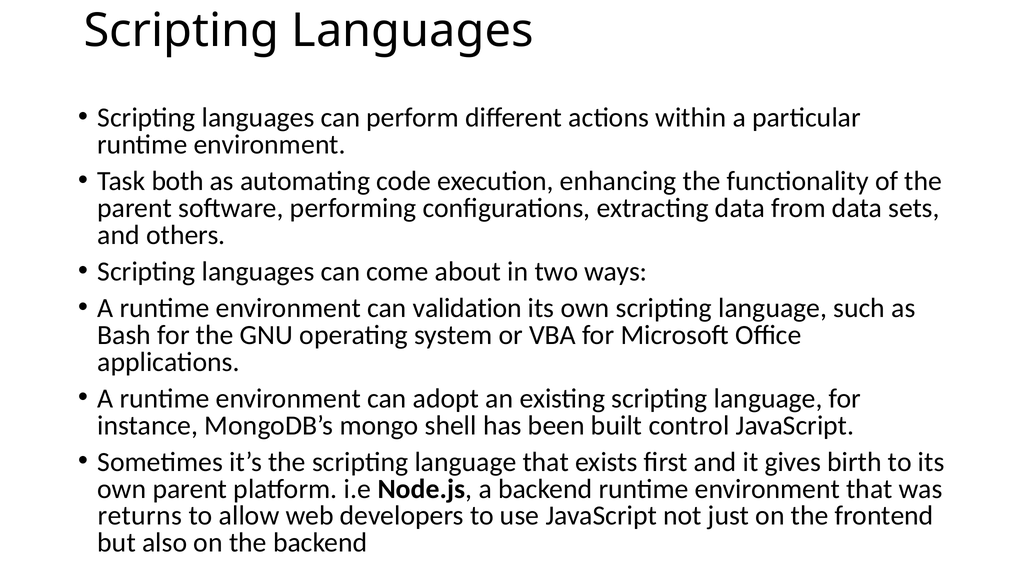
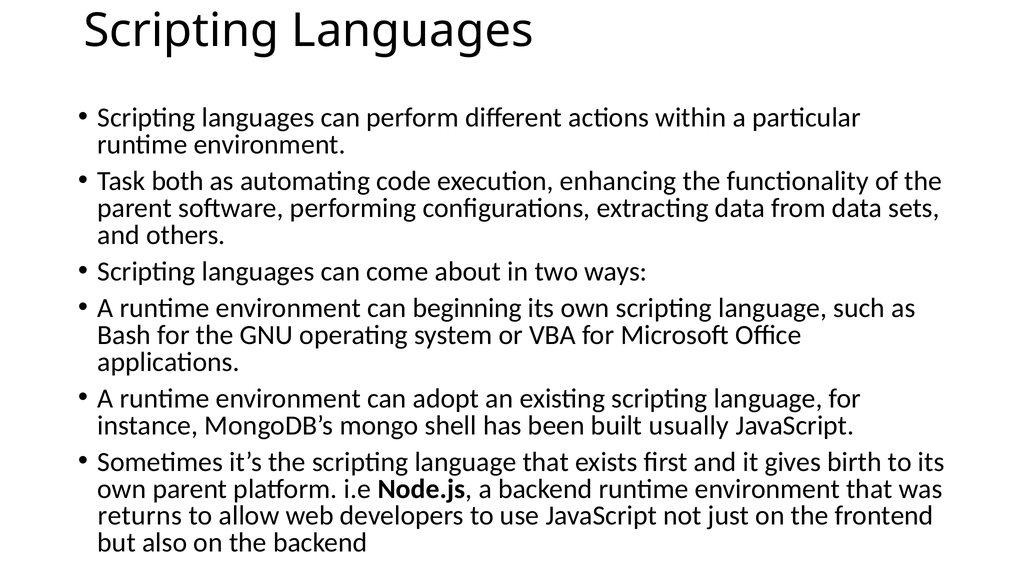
validation: validation -> beginning (467, 308)
control: control -> usually (689, 426)
